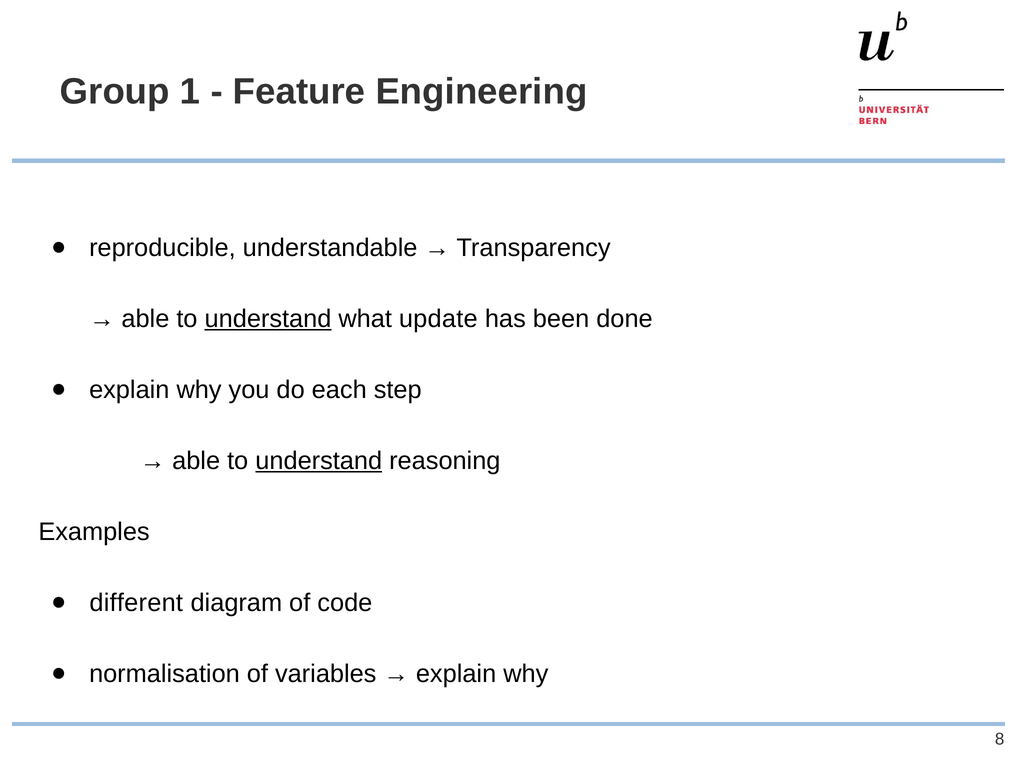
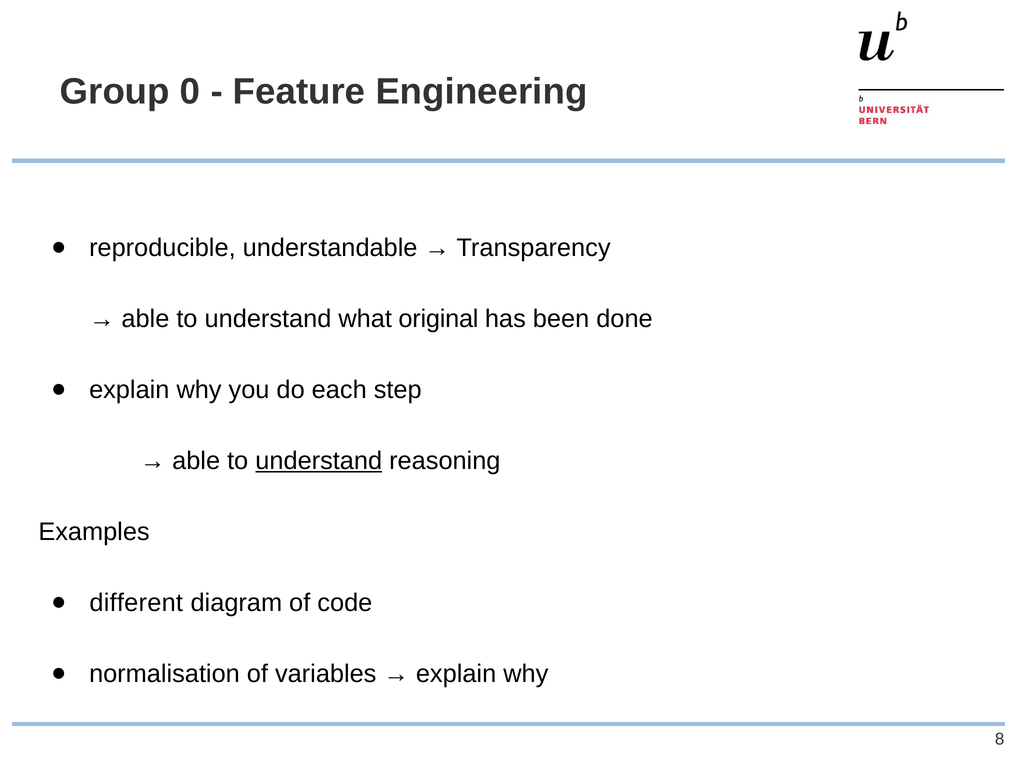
1: 1 -> 0 (190, 92)
understand underline: present -> none (268, 319)
update: update -> original (439, 319)
